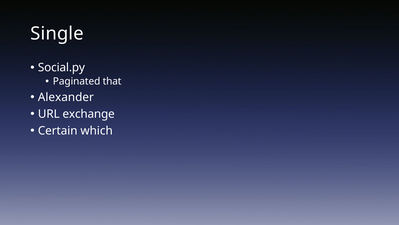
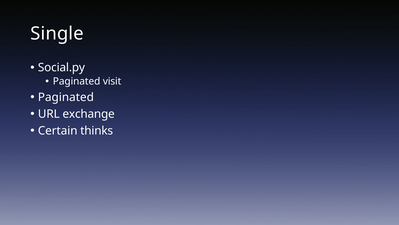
that: that -> visit (112, 81)
Alexander: Alexander -> Paginated (66, 97)
which: which -> thinks (97, 130)
